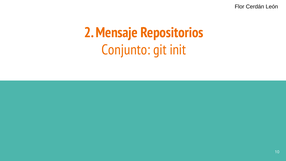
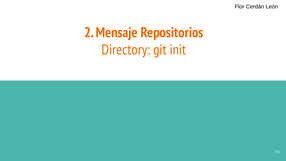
Conjunto: Conjunto -> Directory (126, 50)
